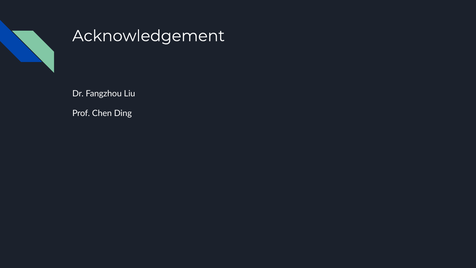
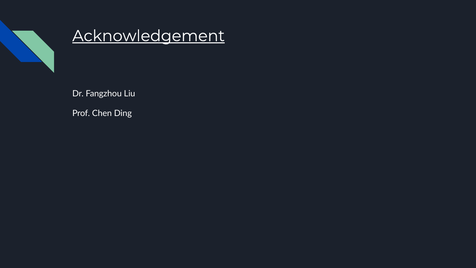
Acknowledgement underline: none -> present (149, 36)
